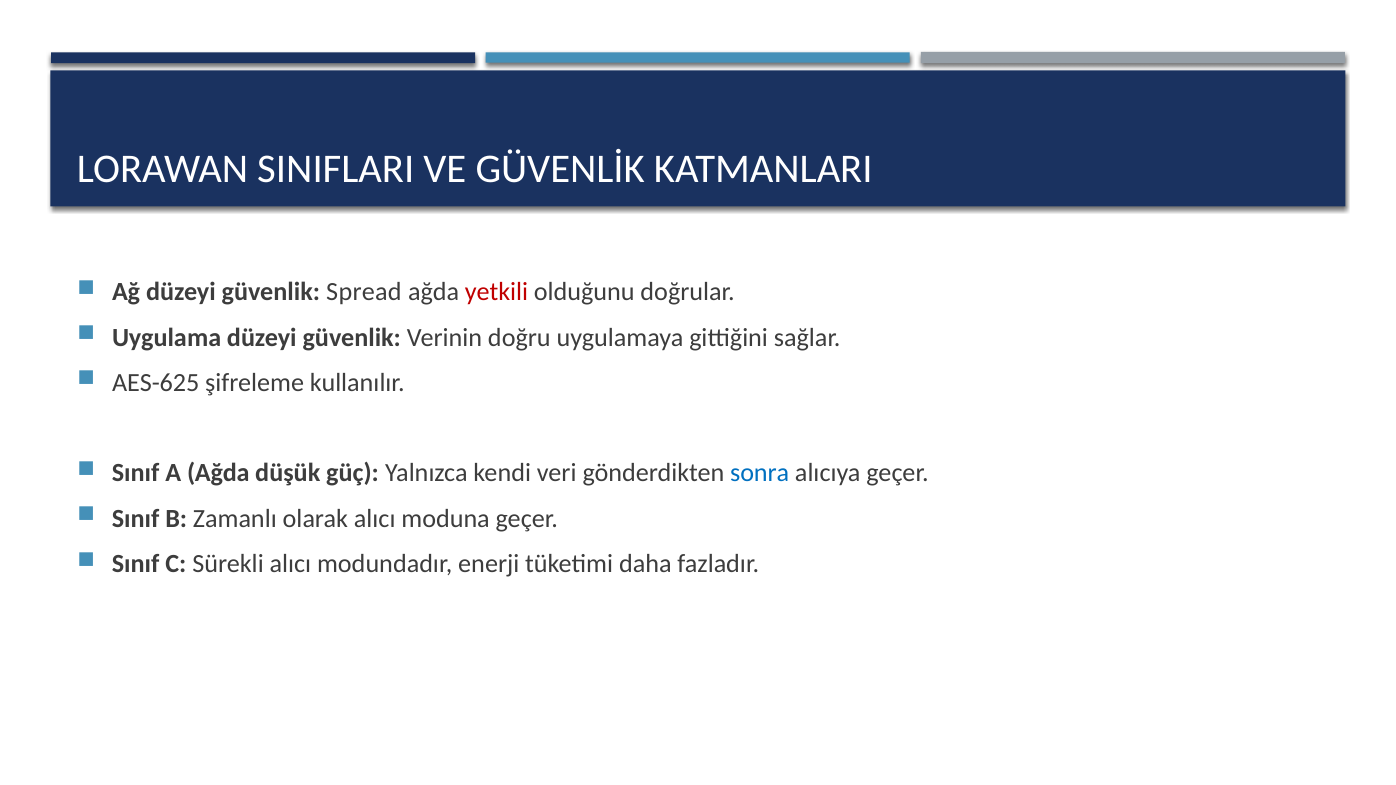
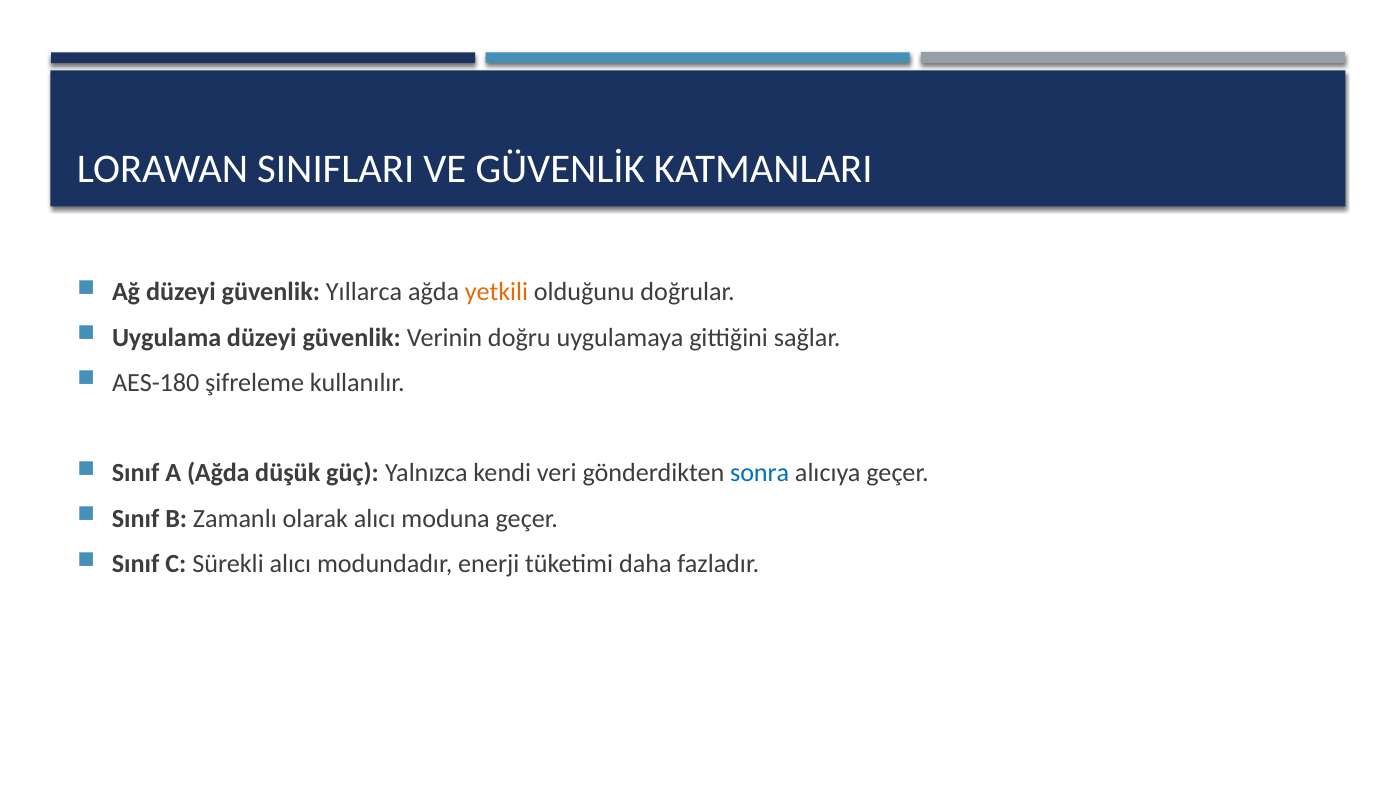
Spread: Spread -> Yıllarca (364, 292)
yetkili colour: red -> orange (497, 292)
AES-625: AES-625 -> AES-180 (156, 383)
